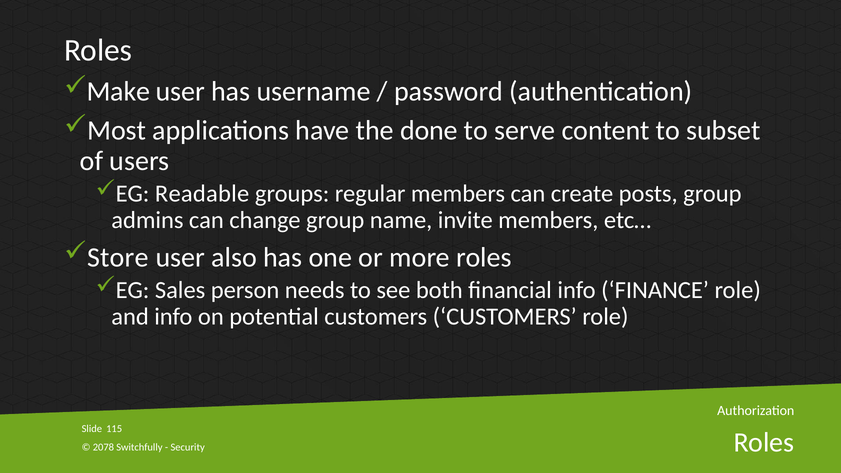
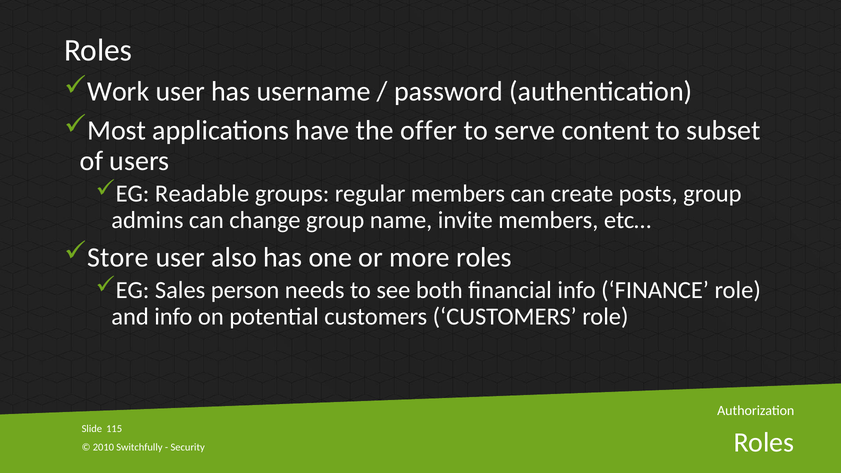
Make: Make -> Work (118, 92)
done: done -> offer (429, 131)
2078: 2078 -> 2010 (103, 447)
